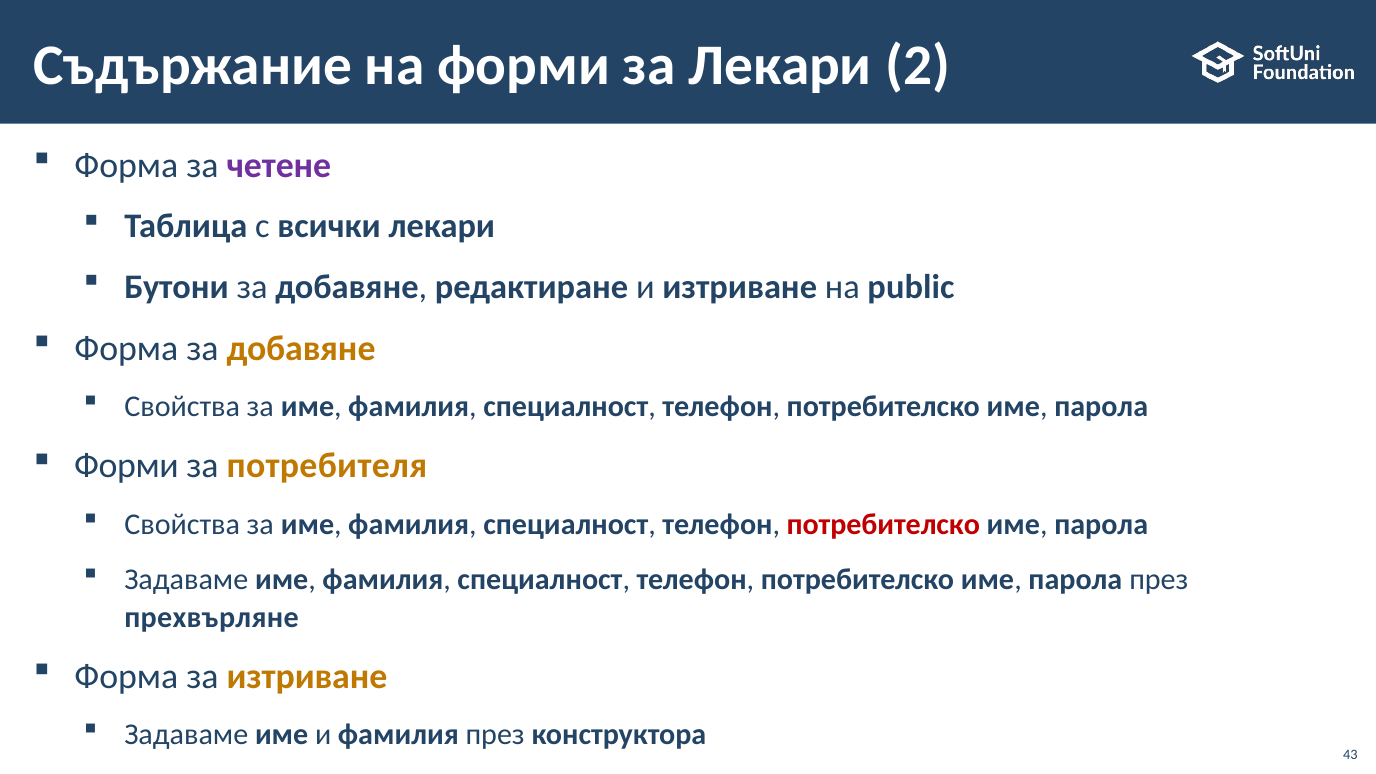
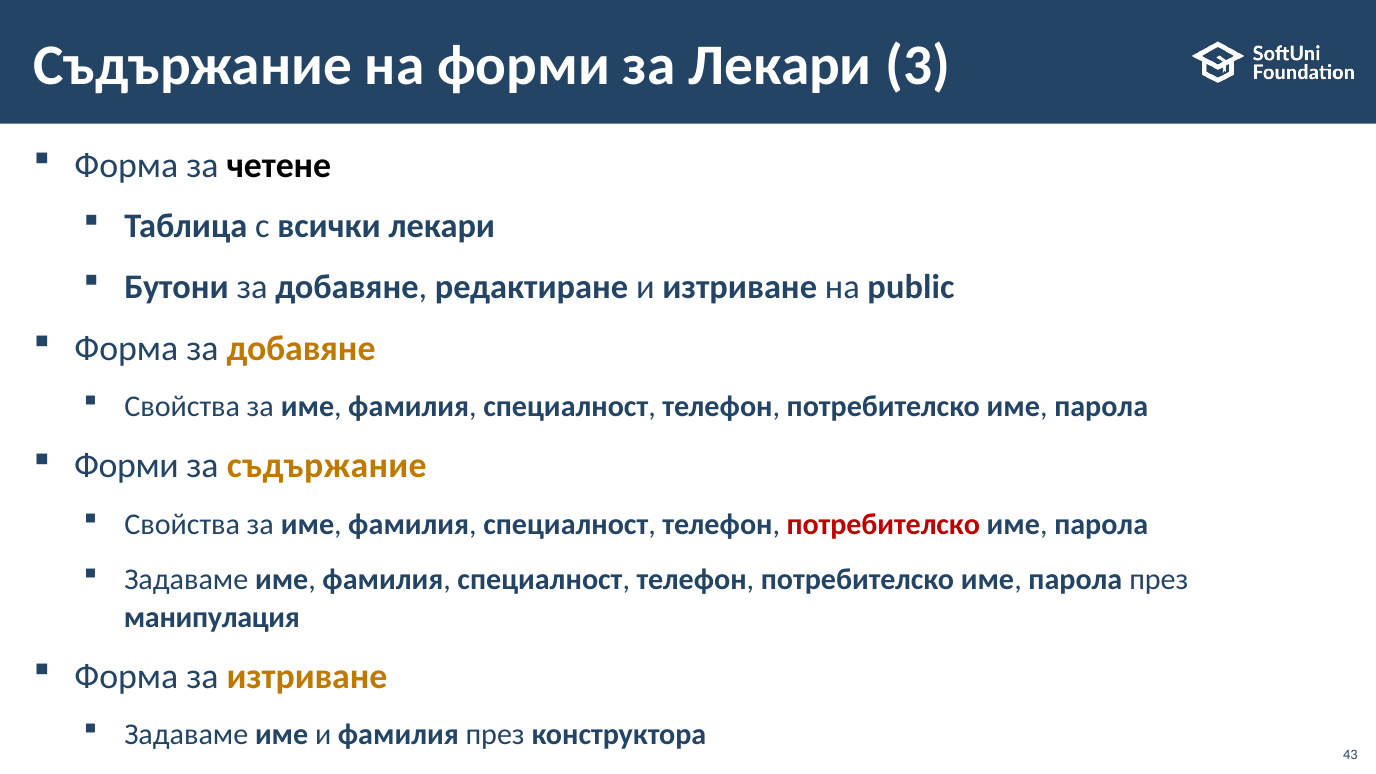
2: 2 -> 3 (918, 65)
четене colour: purple -> black (279, 165)
за потребителя: потребителя -> съдържание (327, 466)
прехвърляне: прехвърляне -> манипулация (212, 617)
